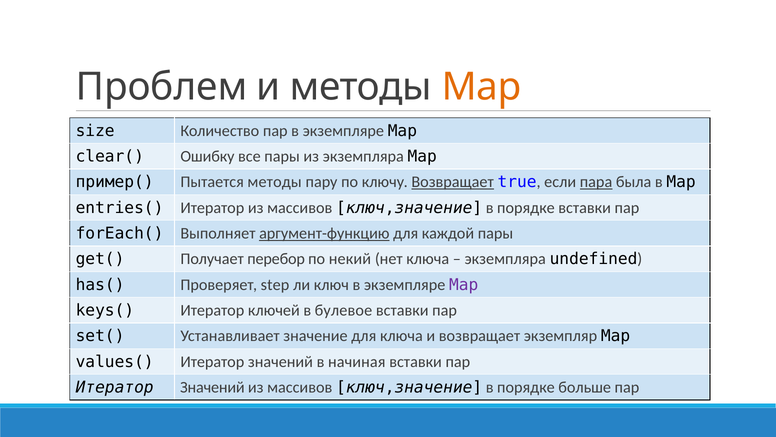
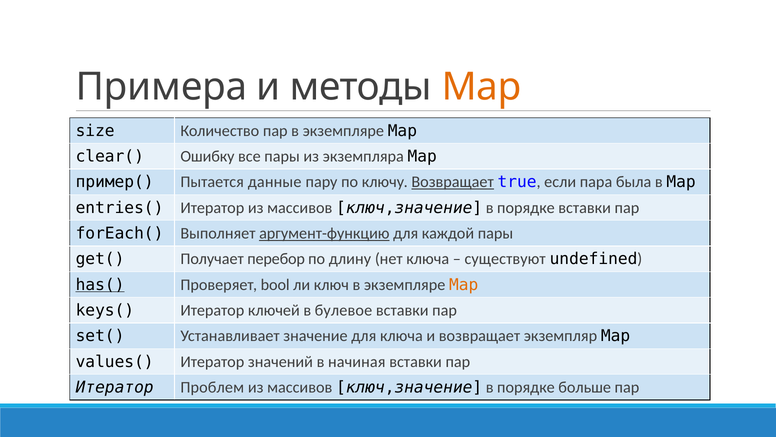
Проблем: Проблем -> Примера (162, 87)
Пытается методы: методы -> данные (275, 182)
пара underline: present -> none (596, 182)
некий: некий -> длину (350, 259)
экземпляра: экземпляра -> существуют (505, 259)
has( underline: none -> present (100, 284)
step: step -> bool (275, 284)
Map colour: purple -> orange (464, 284)
Значений: Значений -> Проблем (212, 387)
